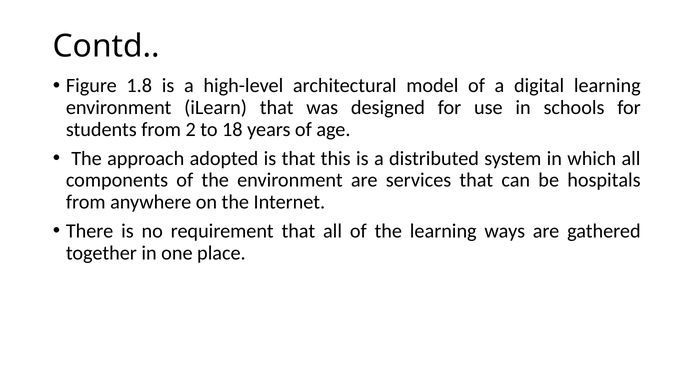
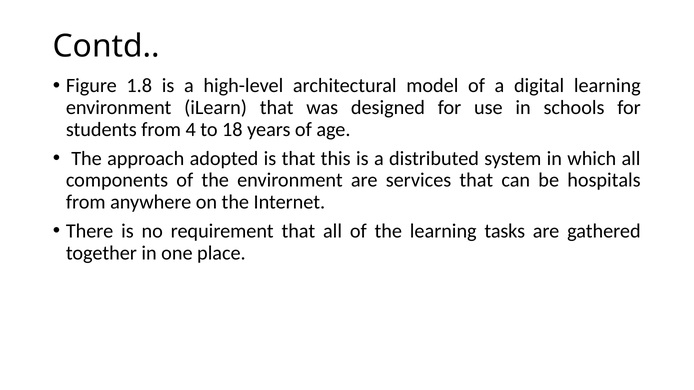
2: 2 -> 4 (191, 130)
ways: ways -> tasks (505, 231)
